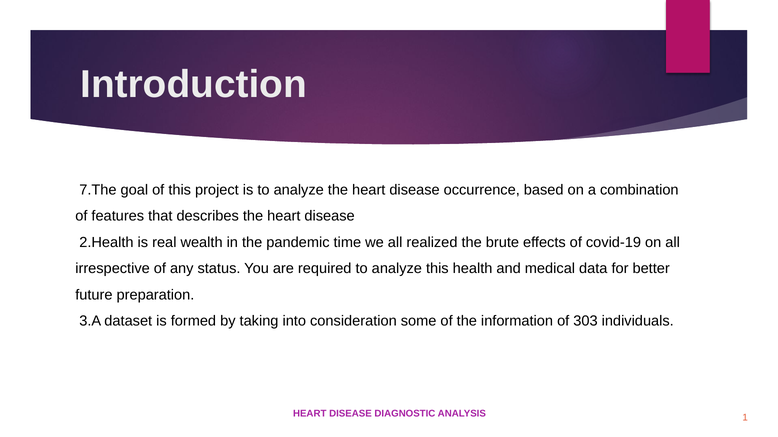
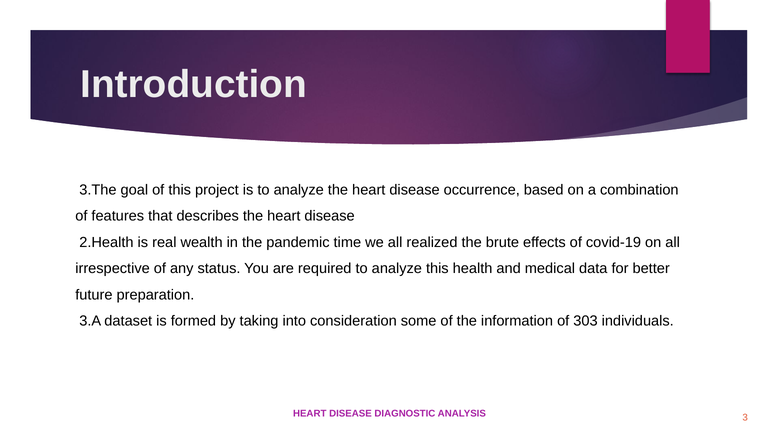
7.The: 7.The -> 3.The (98, 190)
1: 1 -> 3 (745, 418)
